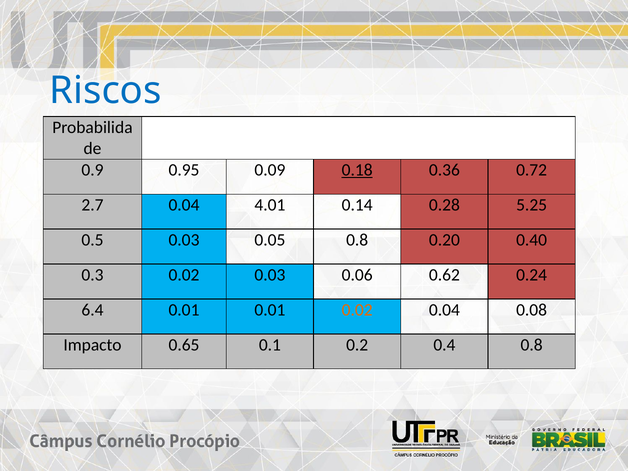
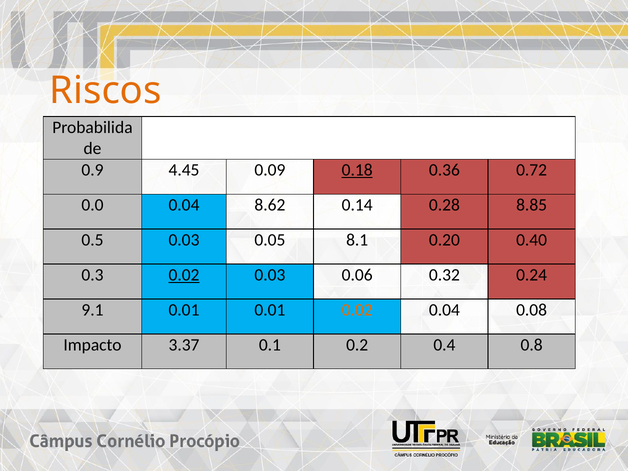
Riscos colour: blue -> orange (105, 91)
0.95: 0.95 -> 4.45 (184, 170)
2.7: 2.7 -> 0.0 (92, 205)
4.01: 4.01 -> 8.62 (270, 205)
5.25: 5.25 -> 8.85 (532, 205)
0.05 0.8: 0.8 -> 8.1 (357, 240)
0.02 underline: none -> present (184, 275)
0.62: 0.62 -> 0.32 (444, 275)
6.4: 6.4 -> 9.1 (92, 310)
0.65: 0.65 -> 3.37 (184, 345)
